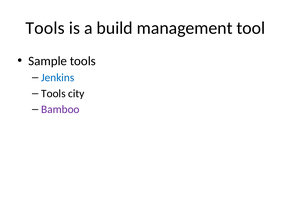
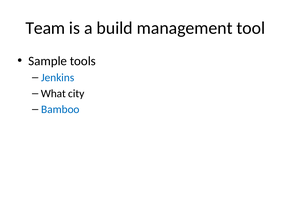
Tools: Tools -> Team (45, 28)
Tools: Tools -> What (53, 94)
Bamboo colour: purple -> blue (60, 109)
